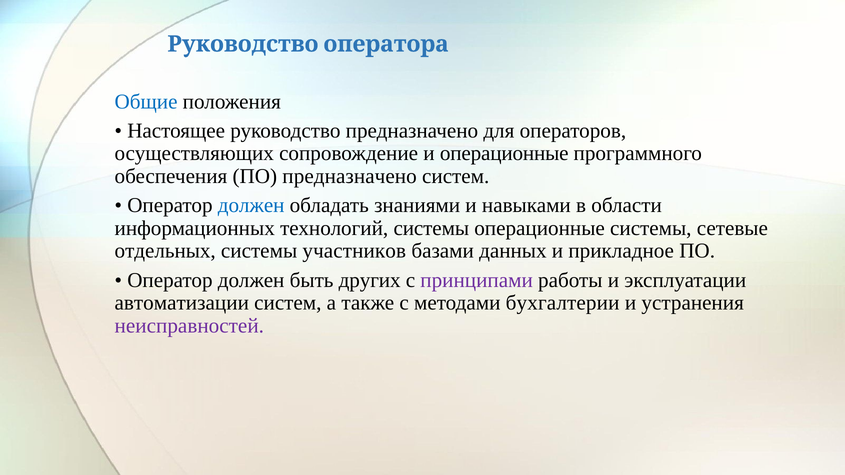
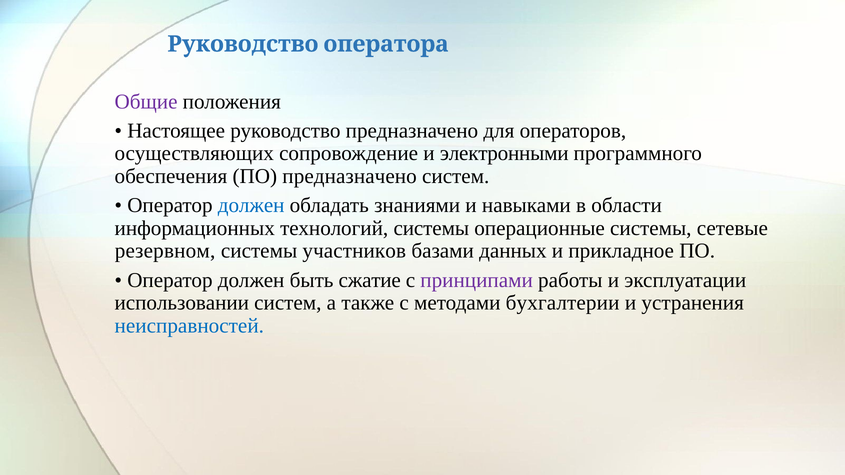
Общие colour: blue -> purple (146, 102)
и операционные: операционные -> электронными (504, 154)
отдельных: отдельных -> резервном (165, 251)
других: других -> сжатие (370, 280)
автоматизации: автоматизации -> использовании (182, 303)
неисправностей colour: purple -> blue (189, 326)
